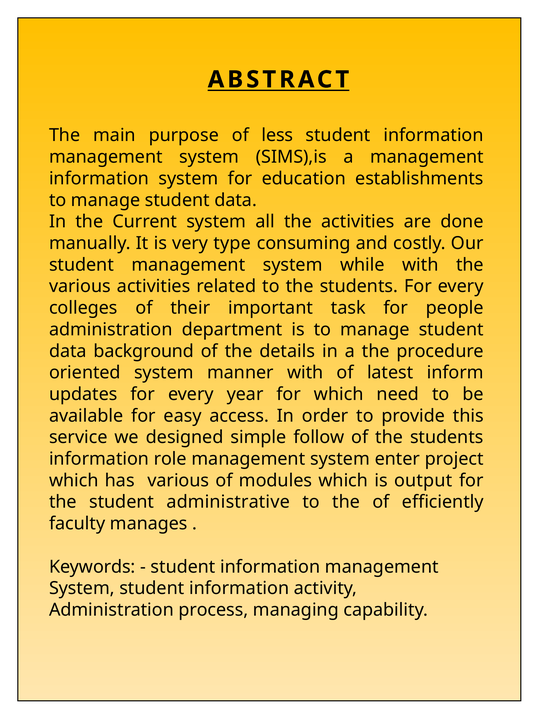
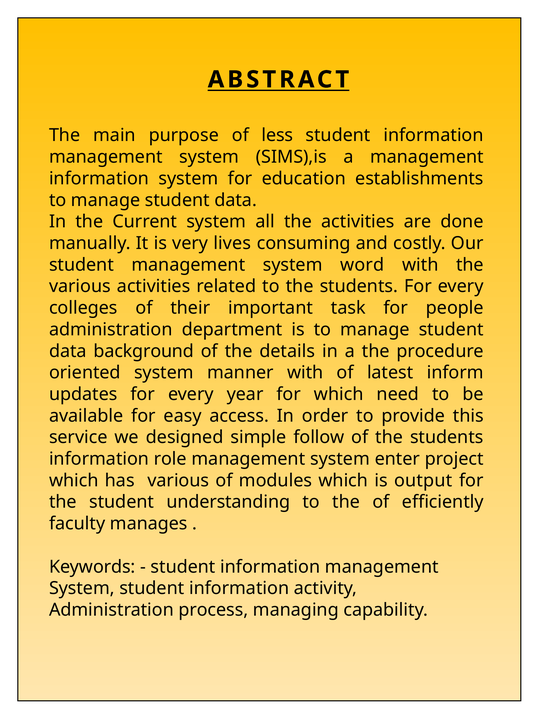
type: type -> lives (232, 243)
while: while -> word (362, 265)
administrative: administrative -> understanding (228, 502)
